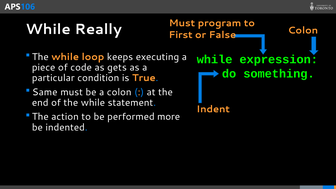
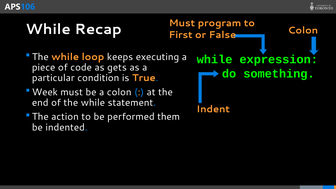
Really: Really -> Recap (98, 29)
Same: Same -> Week (45, 92)
more: more -> them (169, 117)
